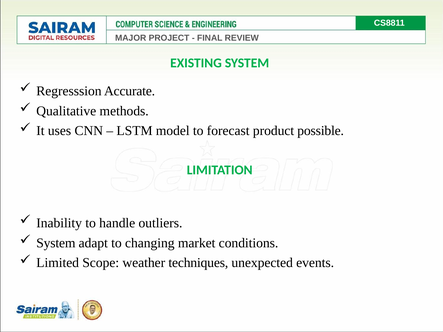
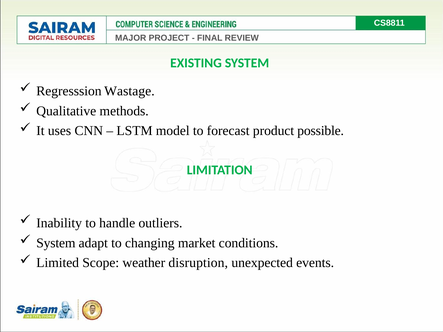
Accurate: Accurate -> Wastage (129, 91)
techniques: techniques -> disruption (198, 263)
